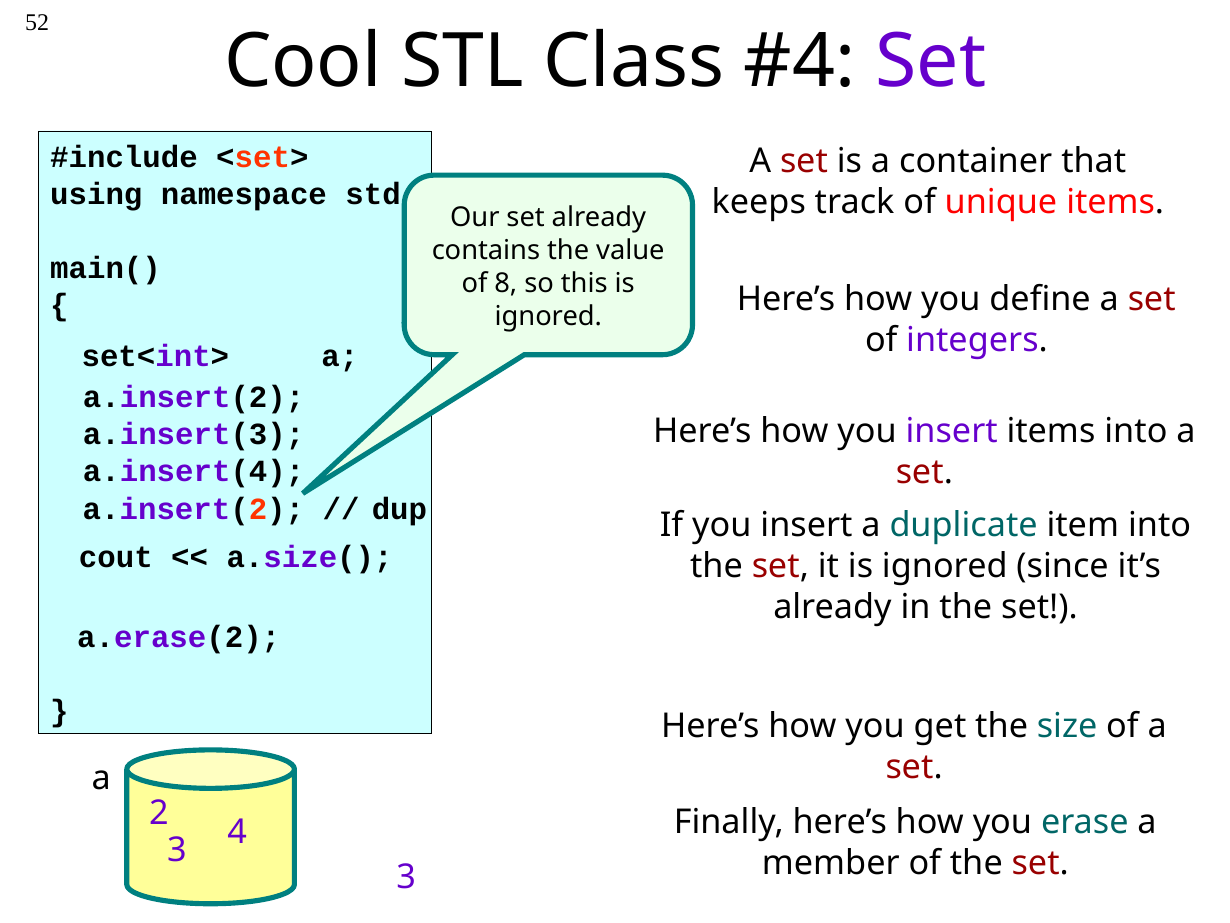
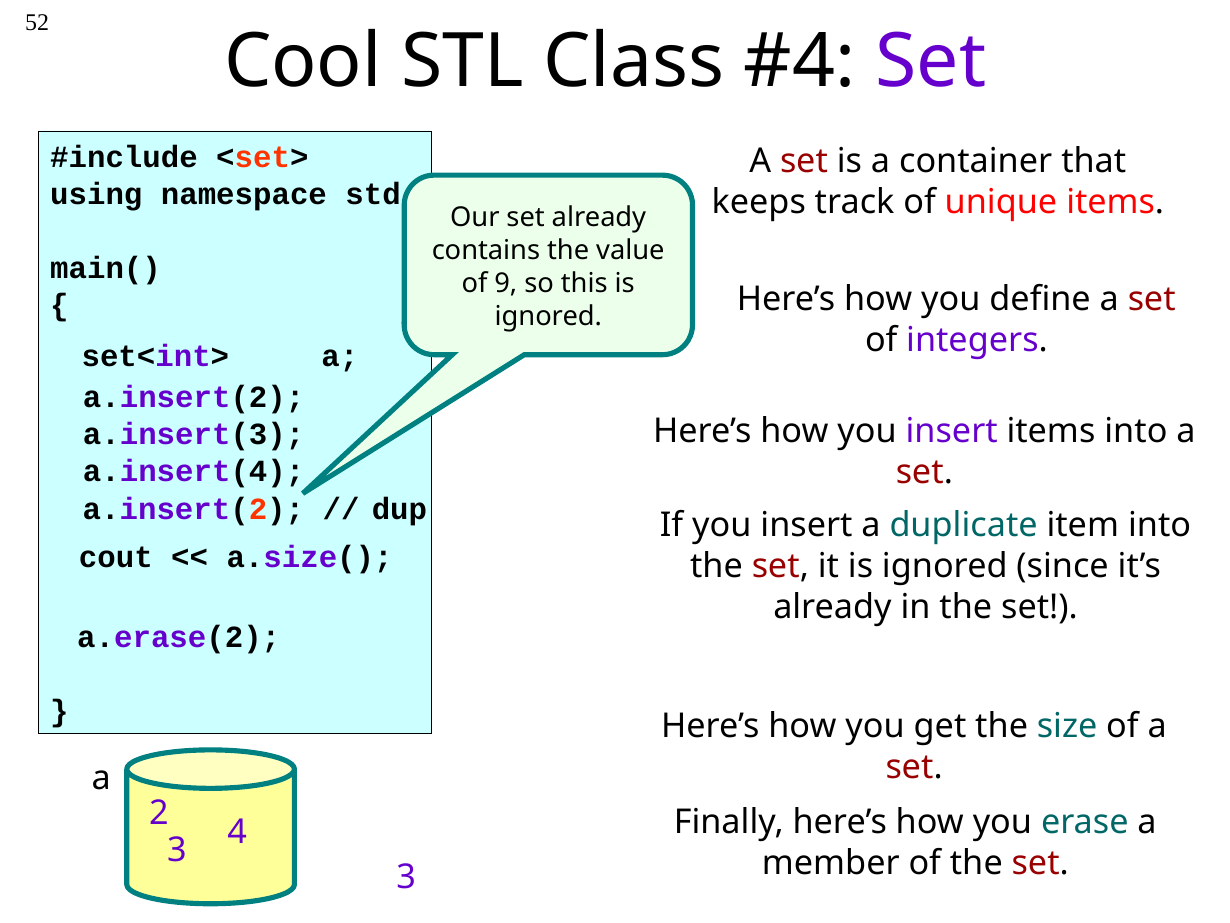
8: 8 -> 9 (506, 283)
